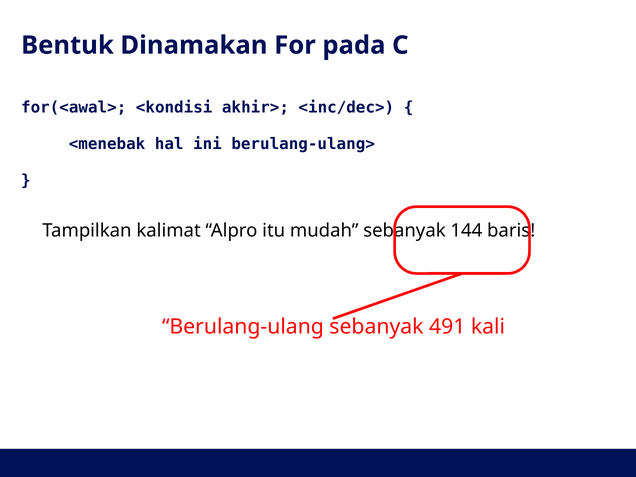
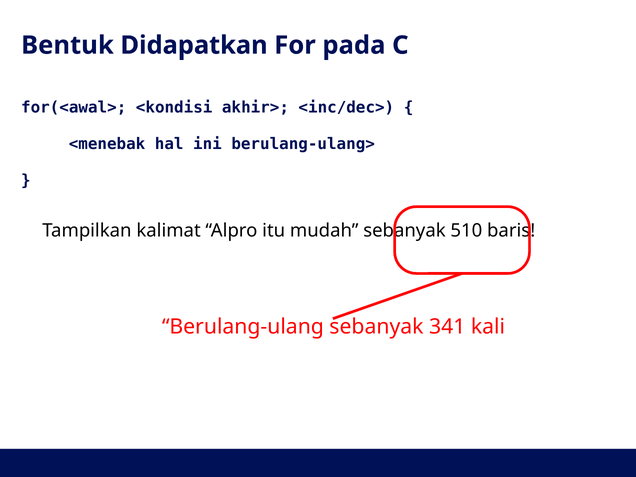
Dinamakan: Dinamakan -> Didapatkan (194, 45)
144: 144 -> 510 (466, 231)
491: 491 -> 341 (447, 327)
